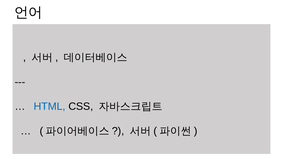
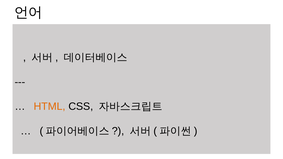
HTML colour: blue -> orange (50, 107)
